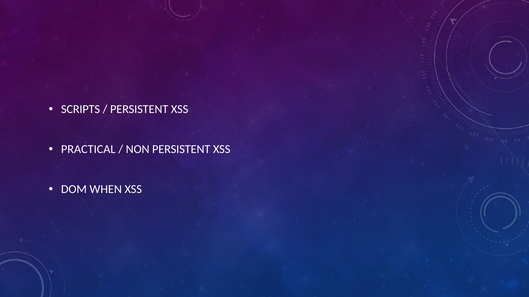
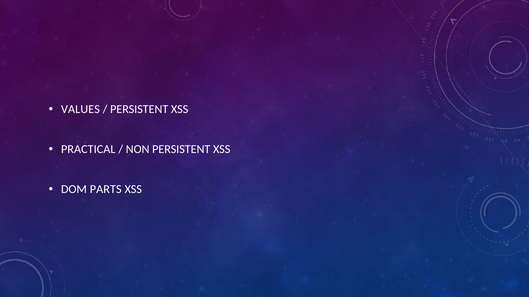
SCRIPTS: SCRIPTS -> VALUES (80, 110)
WHEN: WHEN -> PARTS (106, 190)
